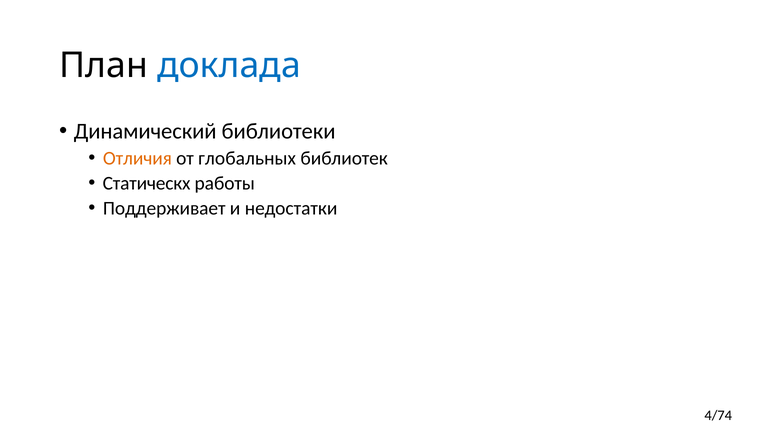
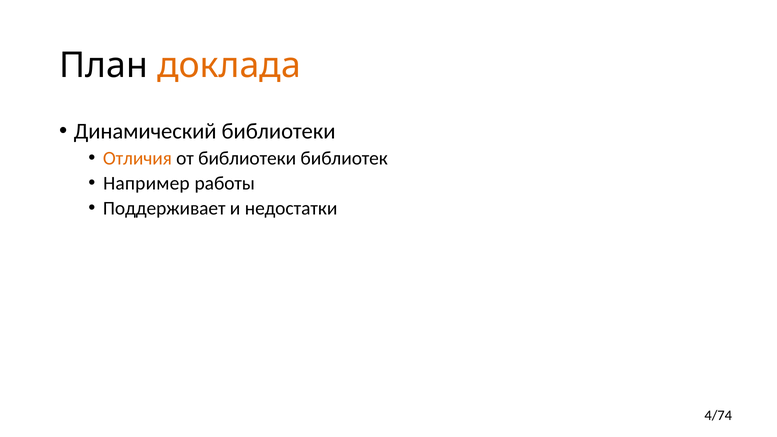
доклада colour: blue -> orange (229, 65)
от глобальных: глобальных -> библиотеки (247, 158)
Статическх: Статическх -> Например (146, 183)
